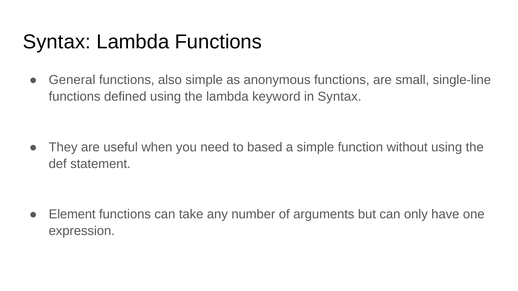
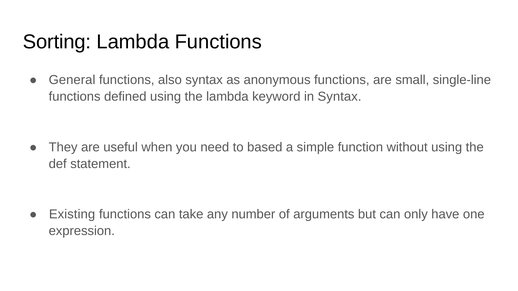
Syntax: Syntax -> Sorting (57, 42)
also simple: simple -> syntax (204, 80)
Element: Element -> Existing (72, 215)
